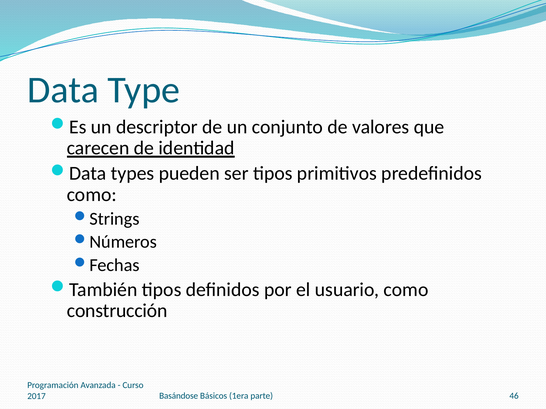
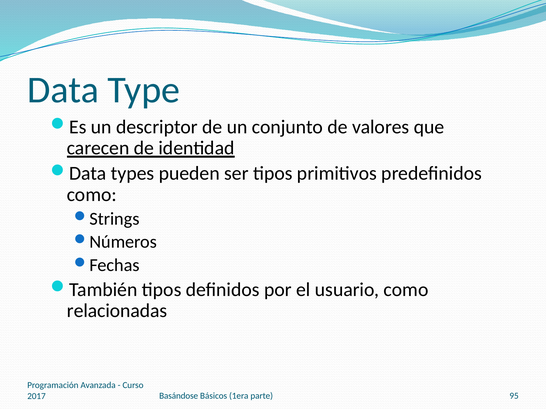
construcción: construcción -> relacionadas (117, 311)
46: 46 -> 95 (514, 396)
